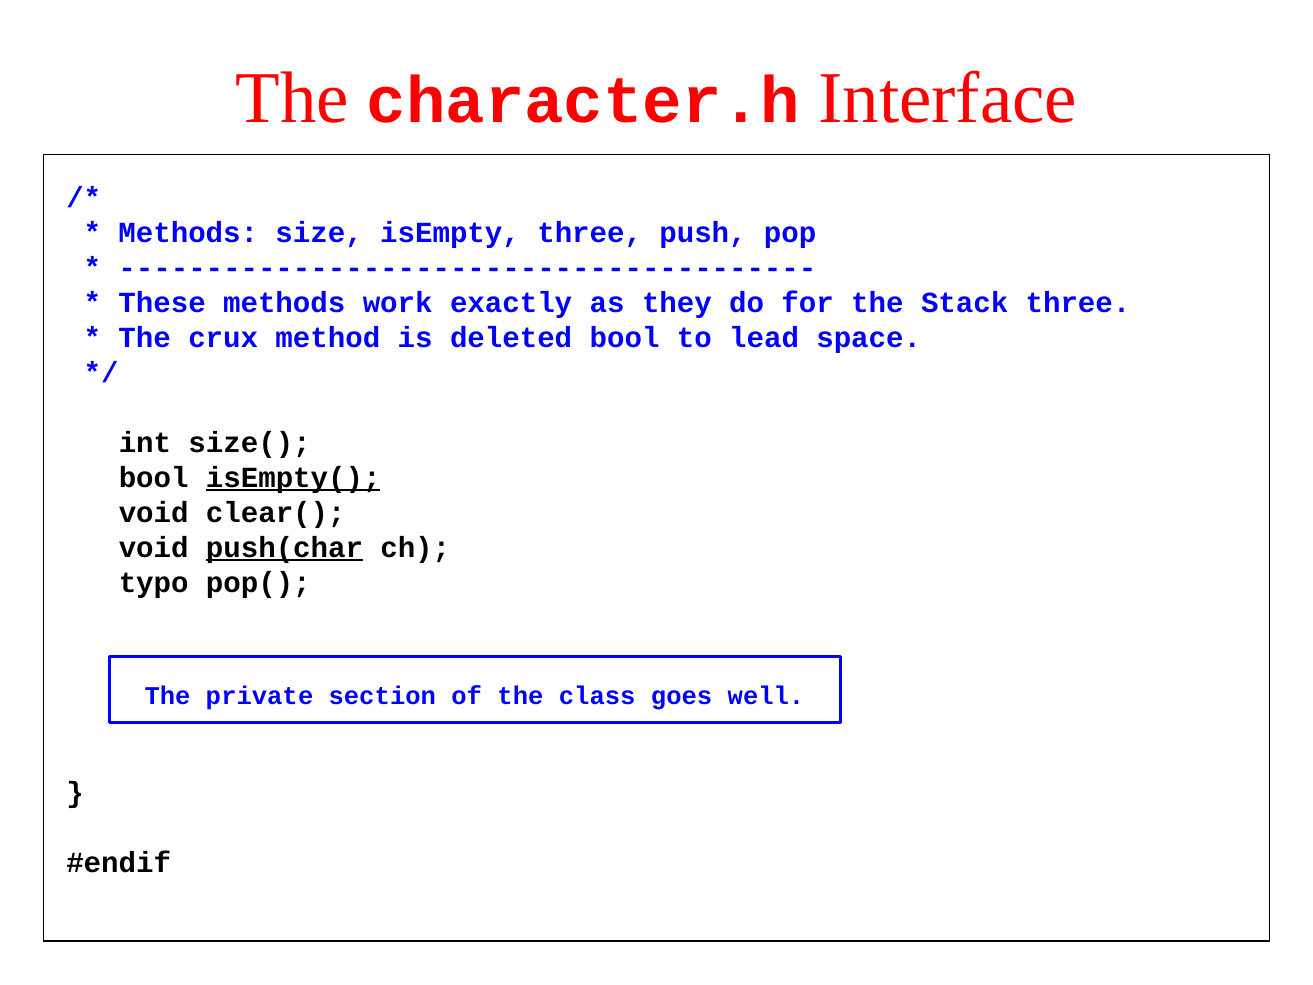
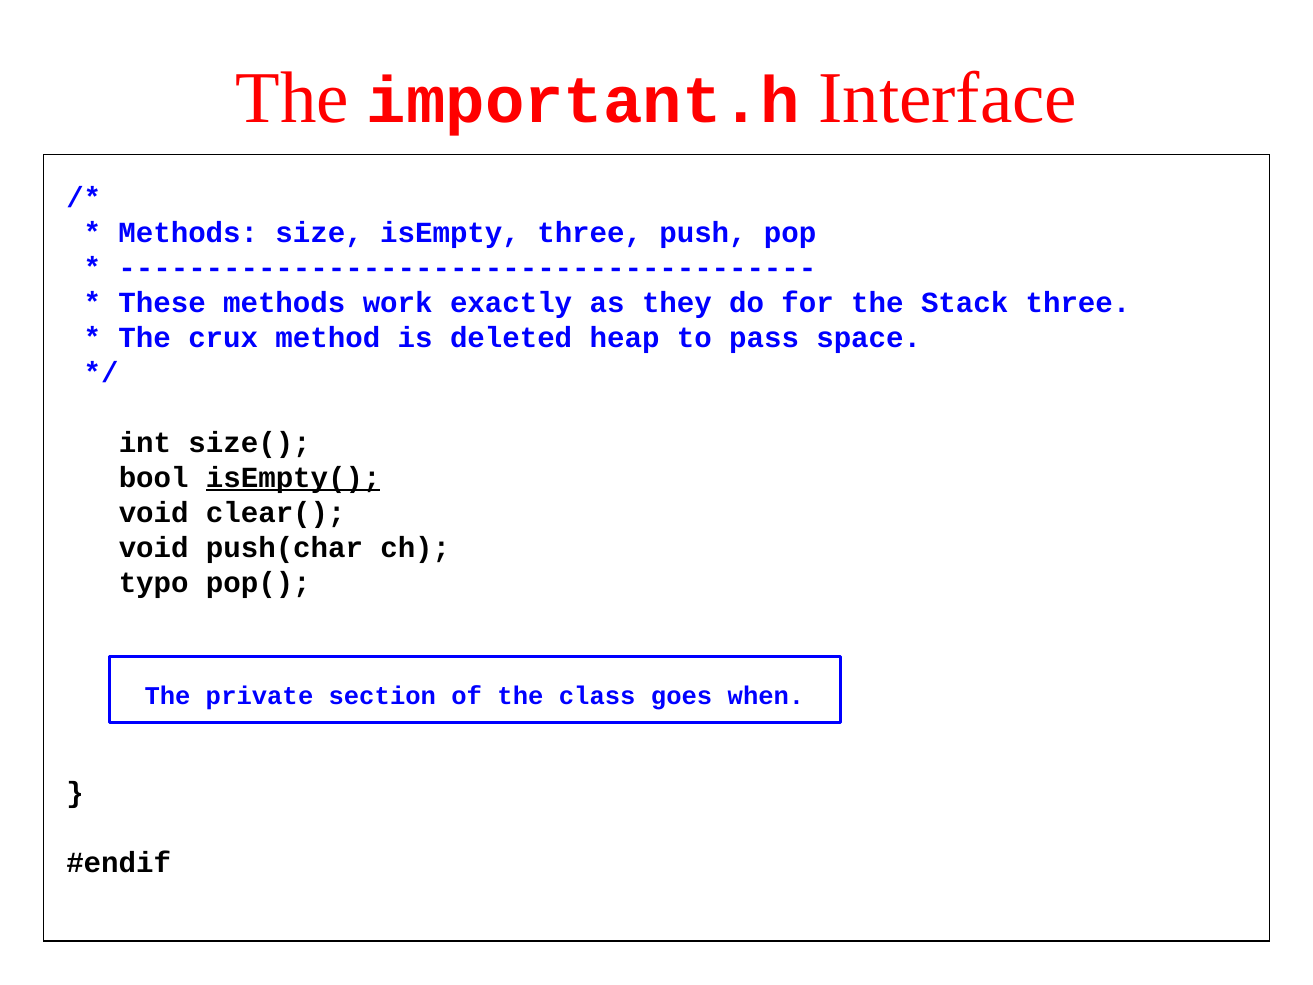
character.h: character.h -> important.h (584, 100)
deleted bool: bool -> heap (625, 337)
lead: lead -> pass (764, 337)
push(char underline: present -> none (285, 547)
well: well -> when (766, 695)
